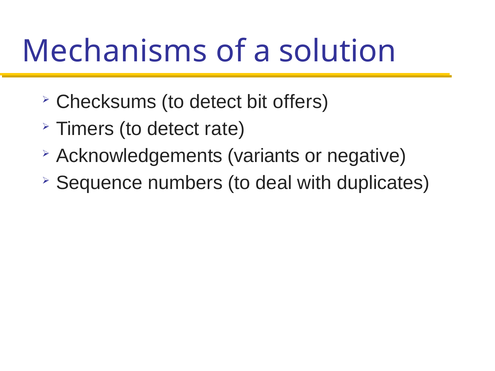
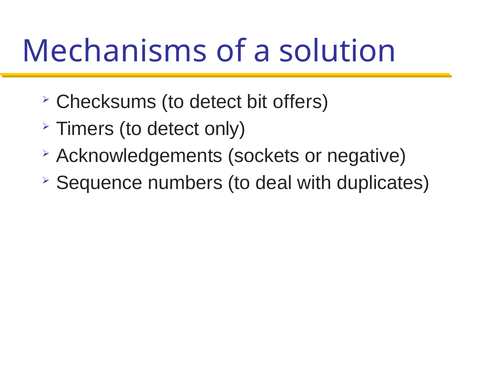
rate: rate -> only (225, 129)
variants: variants -> sockets (264, 156)
